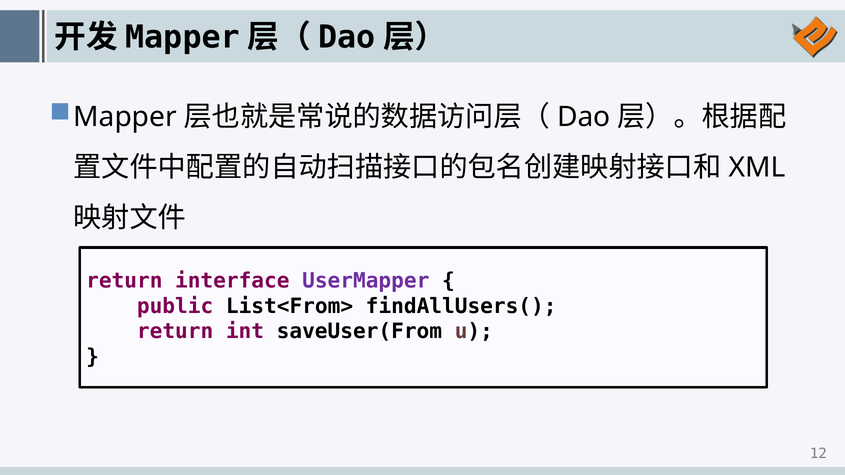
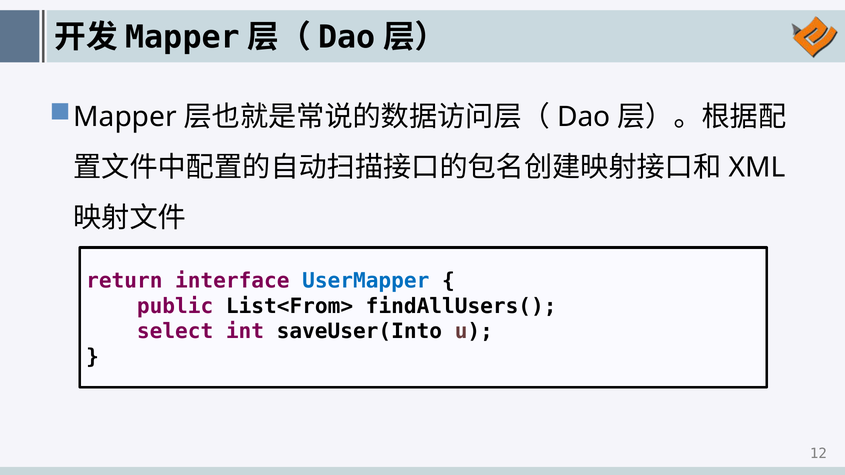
UserMapper colour: purple -> blue (366, 281)
return: return -> select (175, 332)
saveUser(From: saveUser(From -> saveUser(Into (359, 332)
